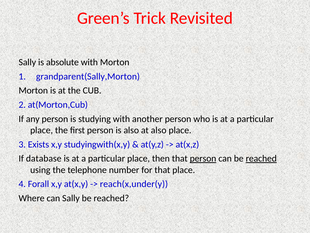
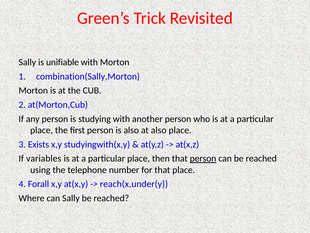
absolute: absolute -> unifiable (62, 62)
grandparent(Sally,Morton: grandparent(Sally,Morton -> combination(Sally,Morton (88, 76)
database: database -> variables (44, 158)
reached underline: present -> none (261, 158)
